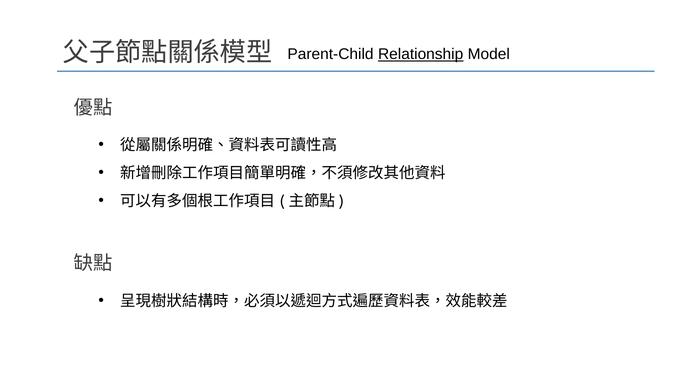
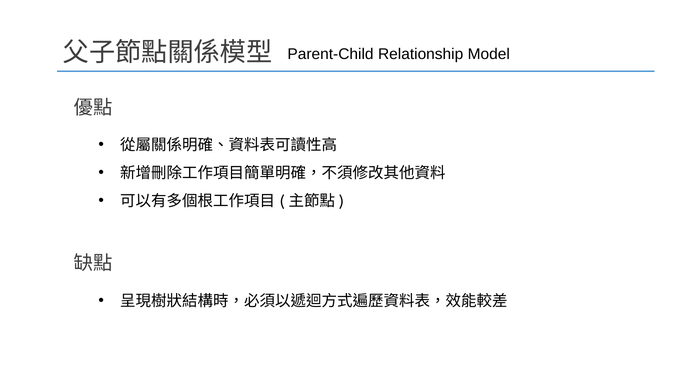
Relationship underline: present -> none (421, 54)
